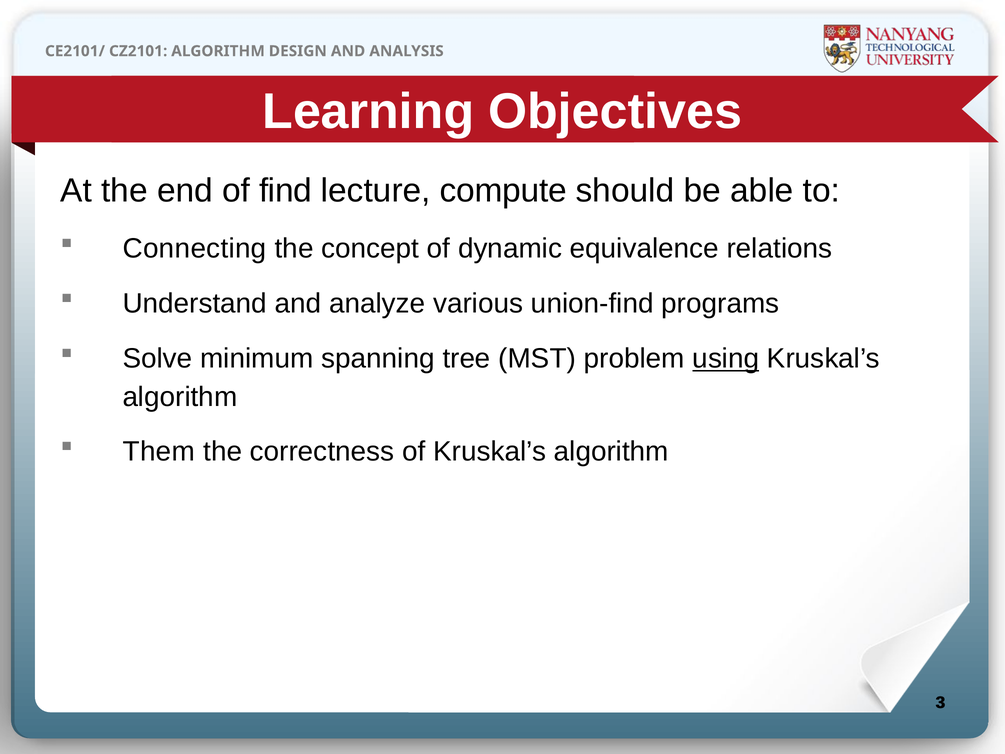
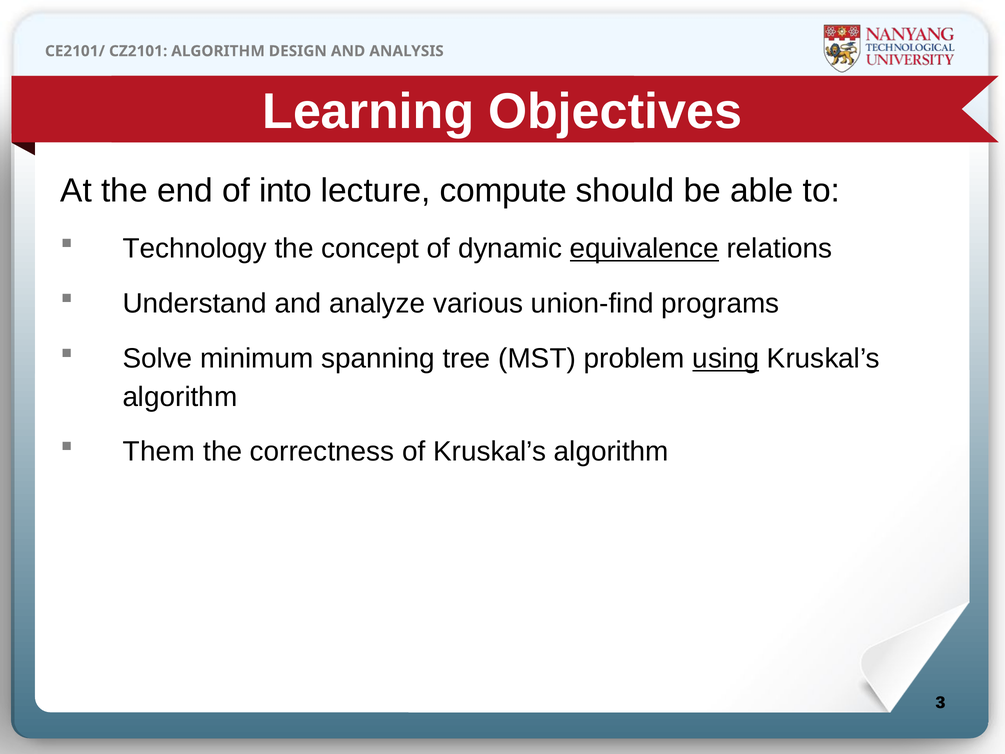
find: find -> into (286, 191)
Connecting: Connecting -> Technology (195, 249)
equivalence underline: none -> present (644, 249)
